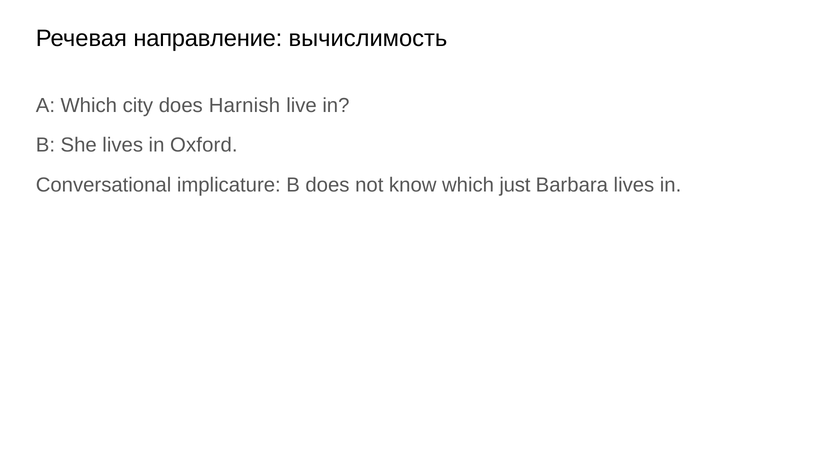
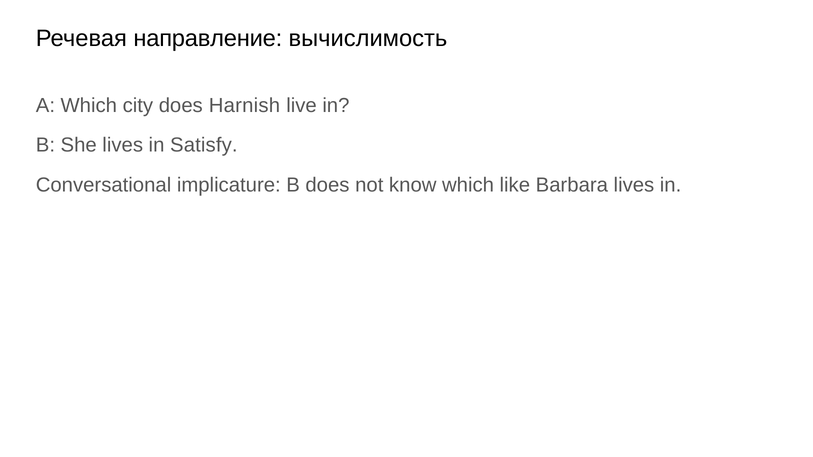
Oxford: Oxford -> Satisfy (204, 145)
just: just -> like (515, 185)
